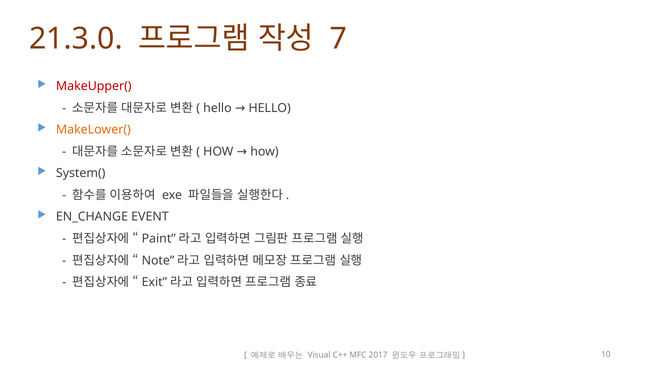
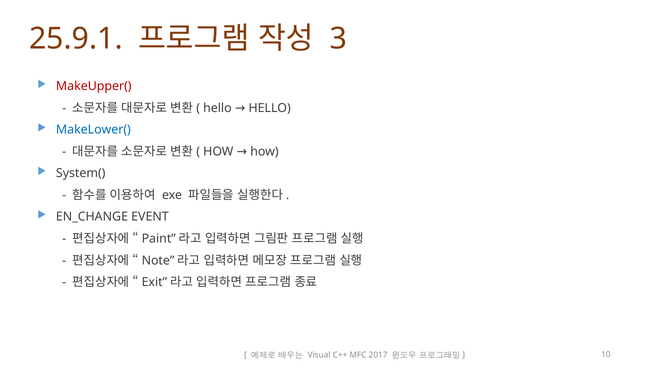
21.3.0: 21.3.0 -> 25.9.1 (76, 39)
7: 7 -> 3 (338, 39)
MakeLower( colour: orange -> blue (93, 130)
